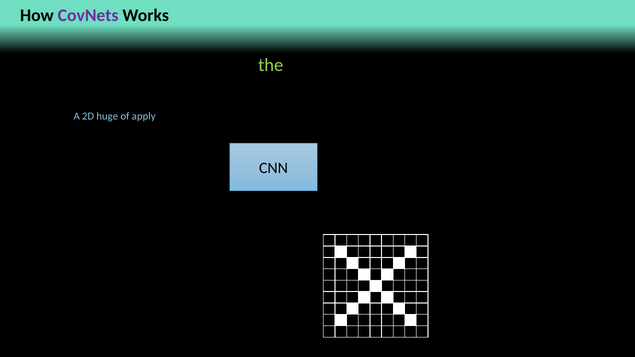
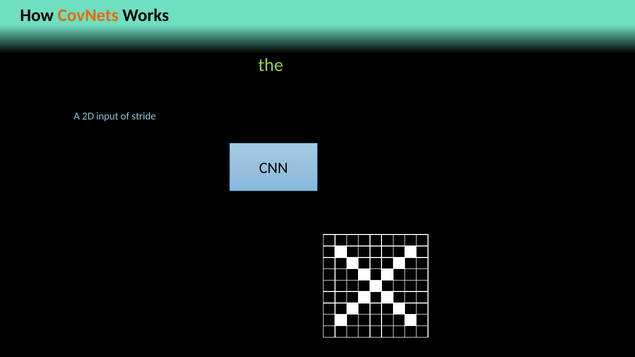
CovNets colour: purple -> orange (88, 15)
2D huge: huge -> input (107, 117)
apply: apply -> stride (144, 117)
